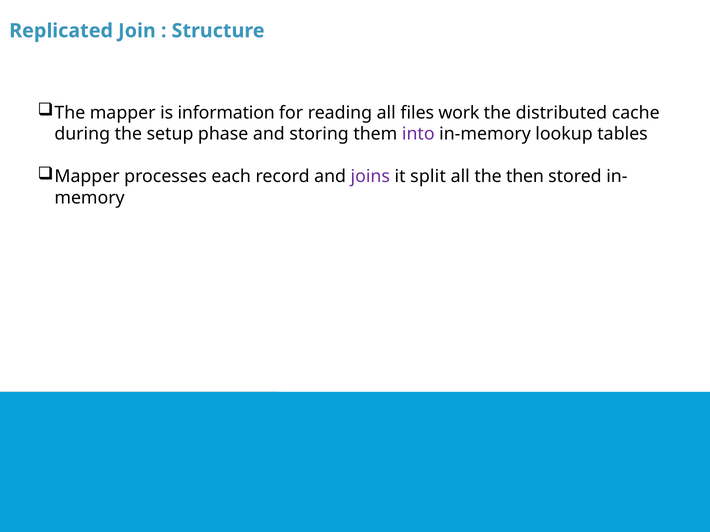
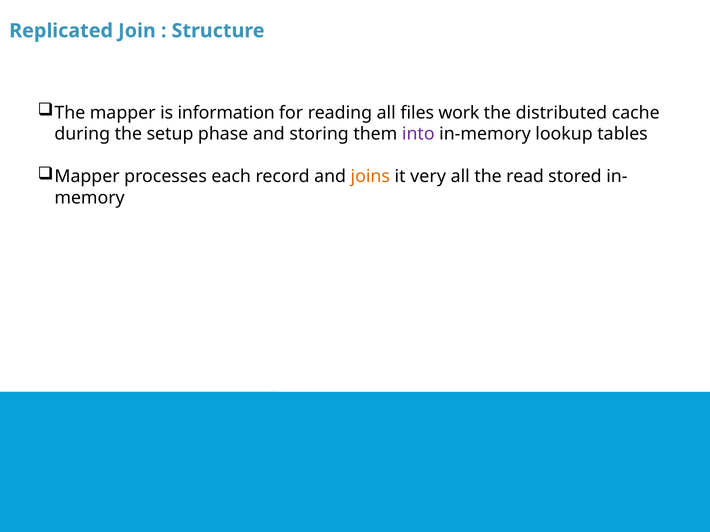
joins colour: purple -> orange (370, 177)
split: split -> very (428, 177)
then: then -> read (525, 177)
